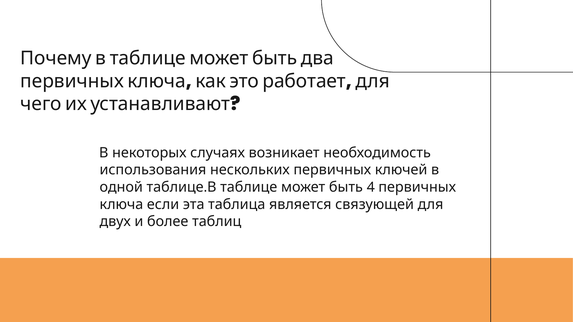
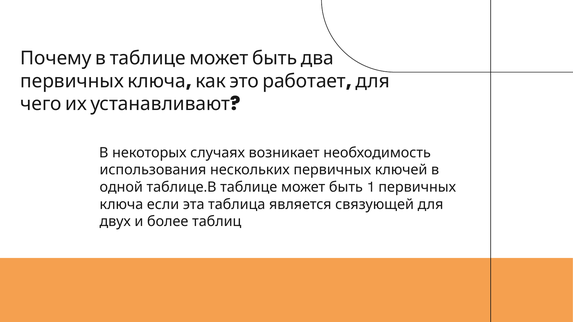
4: 4 -> 1 (371, 187)
